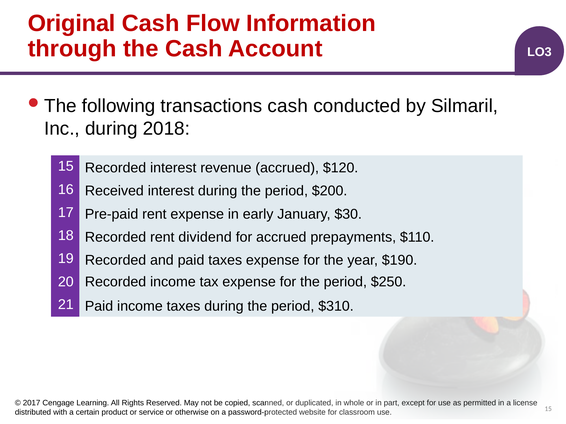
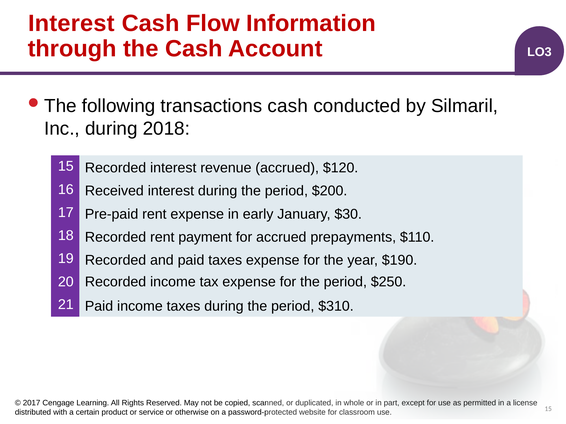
Original: Original -> Interest (71, 23)
dividend: dividend -> payment (205, 237)
